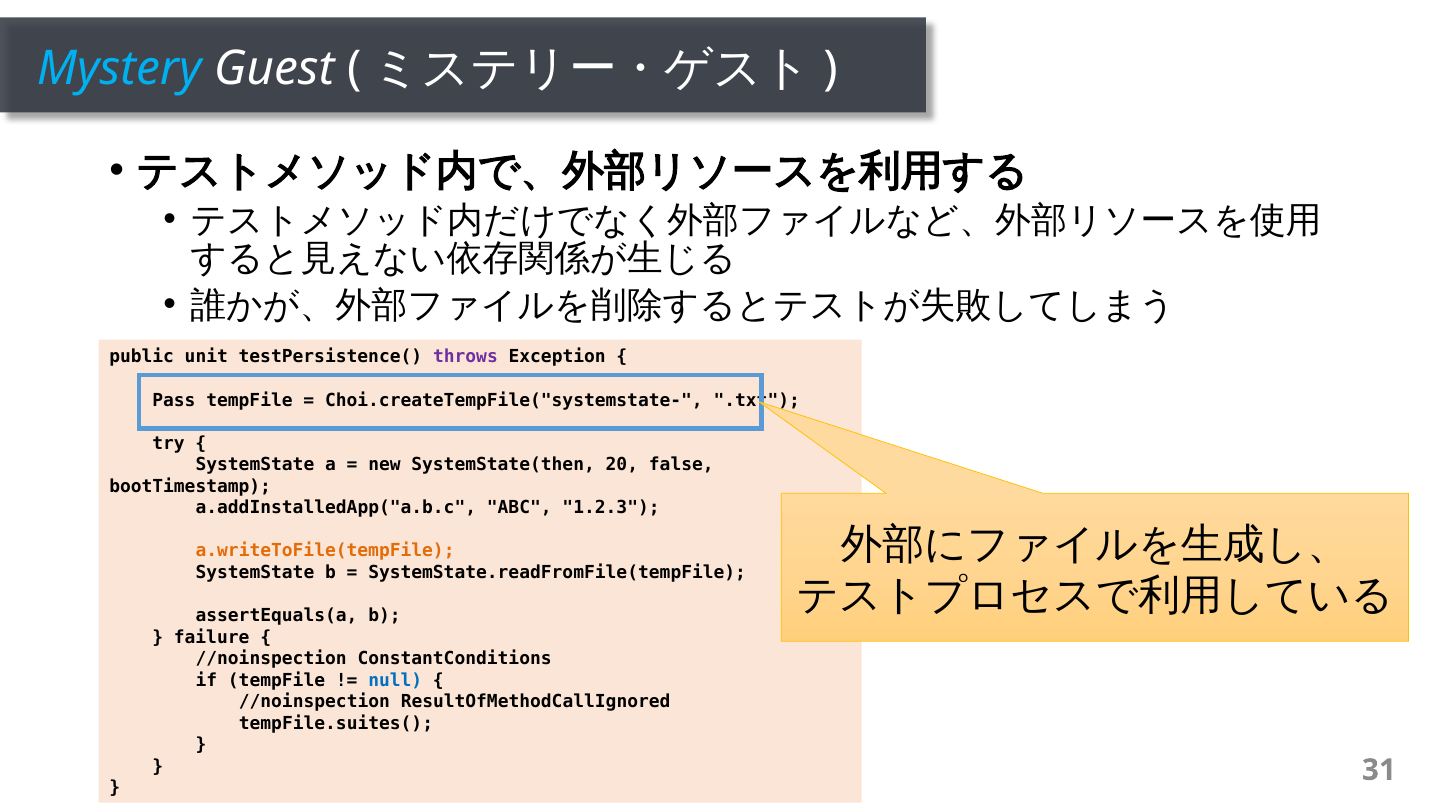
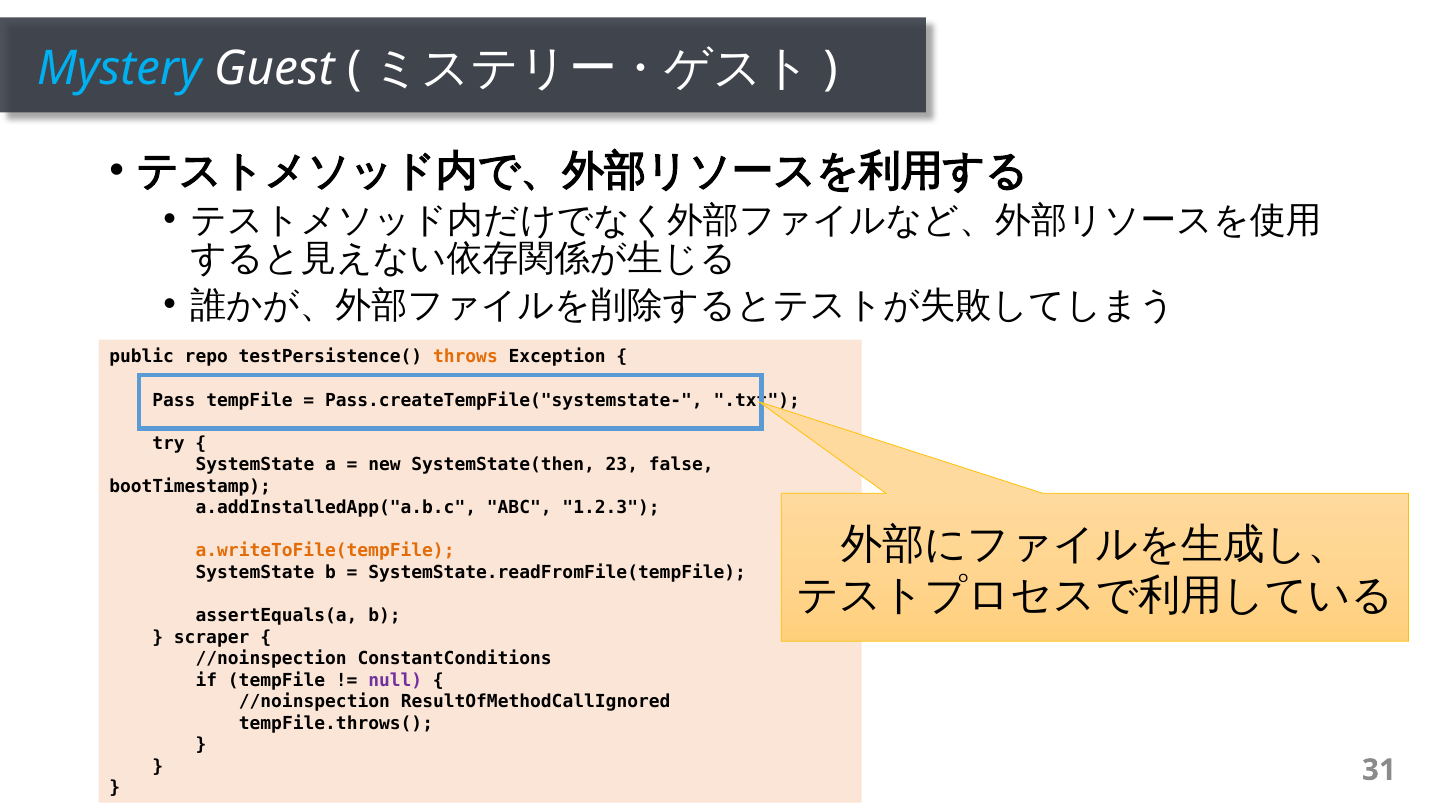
unit: unit -> repo (206, 357)
throws colour: purple -> orange (465, 357)
Choi.createTempFile("systemstate-: Choi.createTempFile("systemstate- -> Pass.createTempFile("systemstate- (514, 400)
20: 20 -> 23 (622, 465)
failure: failure -> scraper (212, 637)
null colour: blue -> purple (395, 680)
tempFile.suites(: tempFile.suites( -> tempFile.throws( (336, 723)
